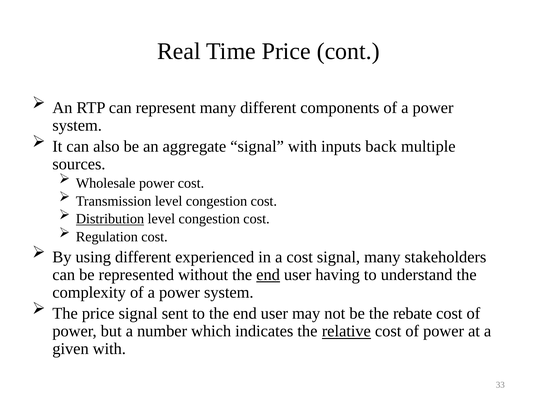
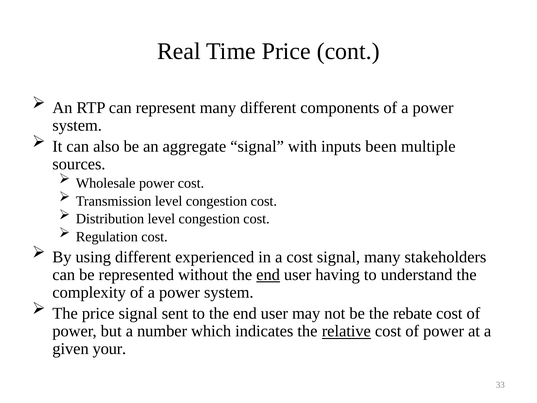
back: back -> been (381, 146)
Distribution underline: present -> none (110, 219)
given with: with -> your (109, 349)
